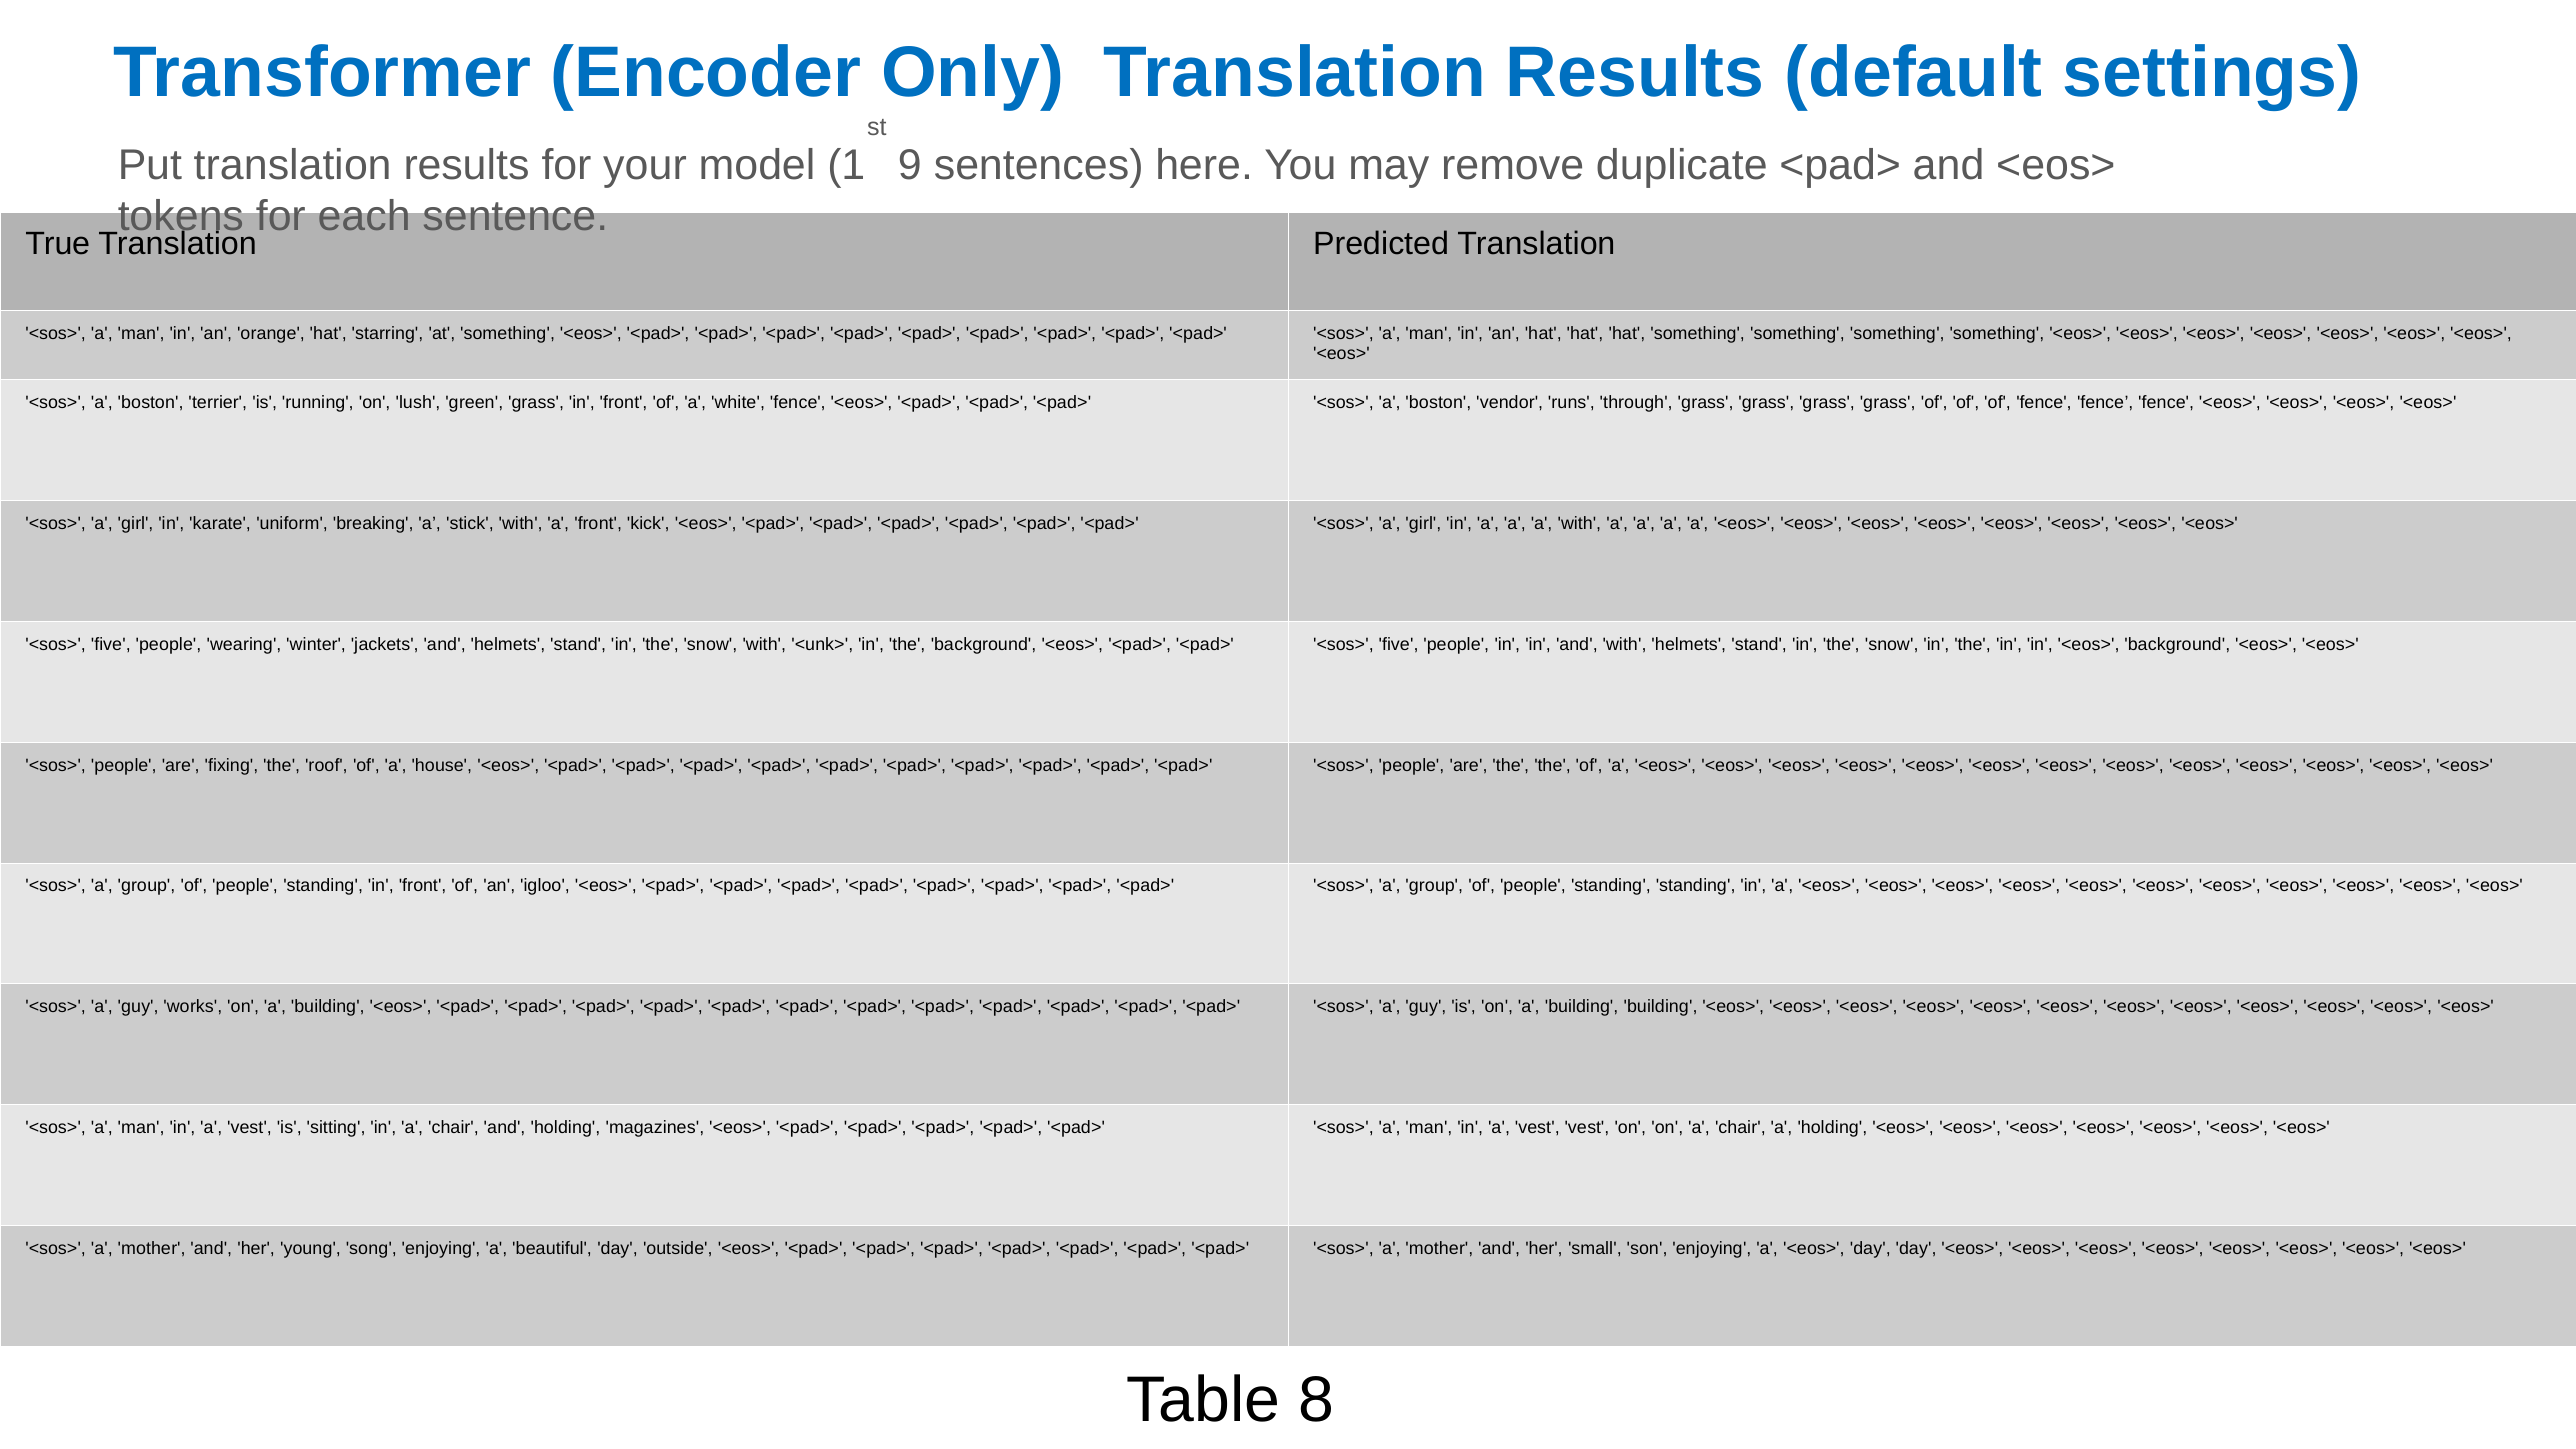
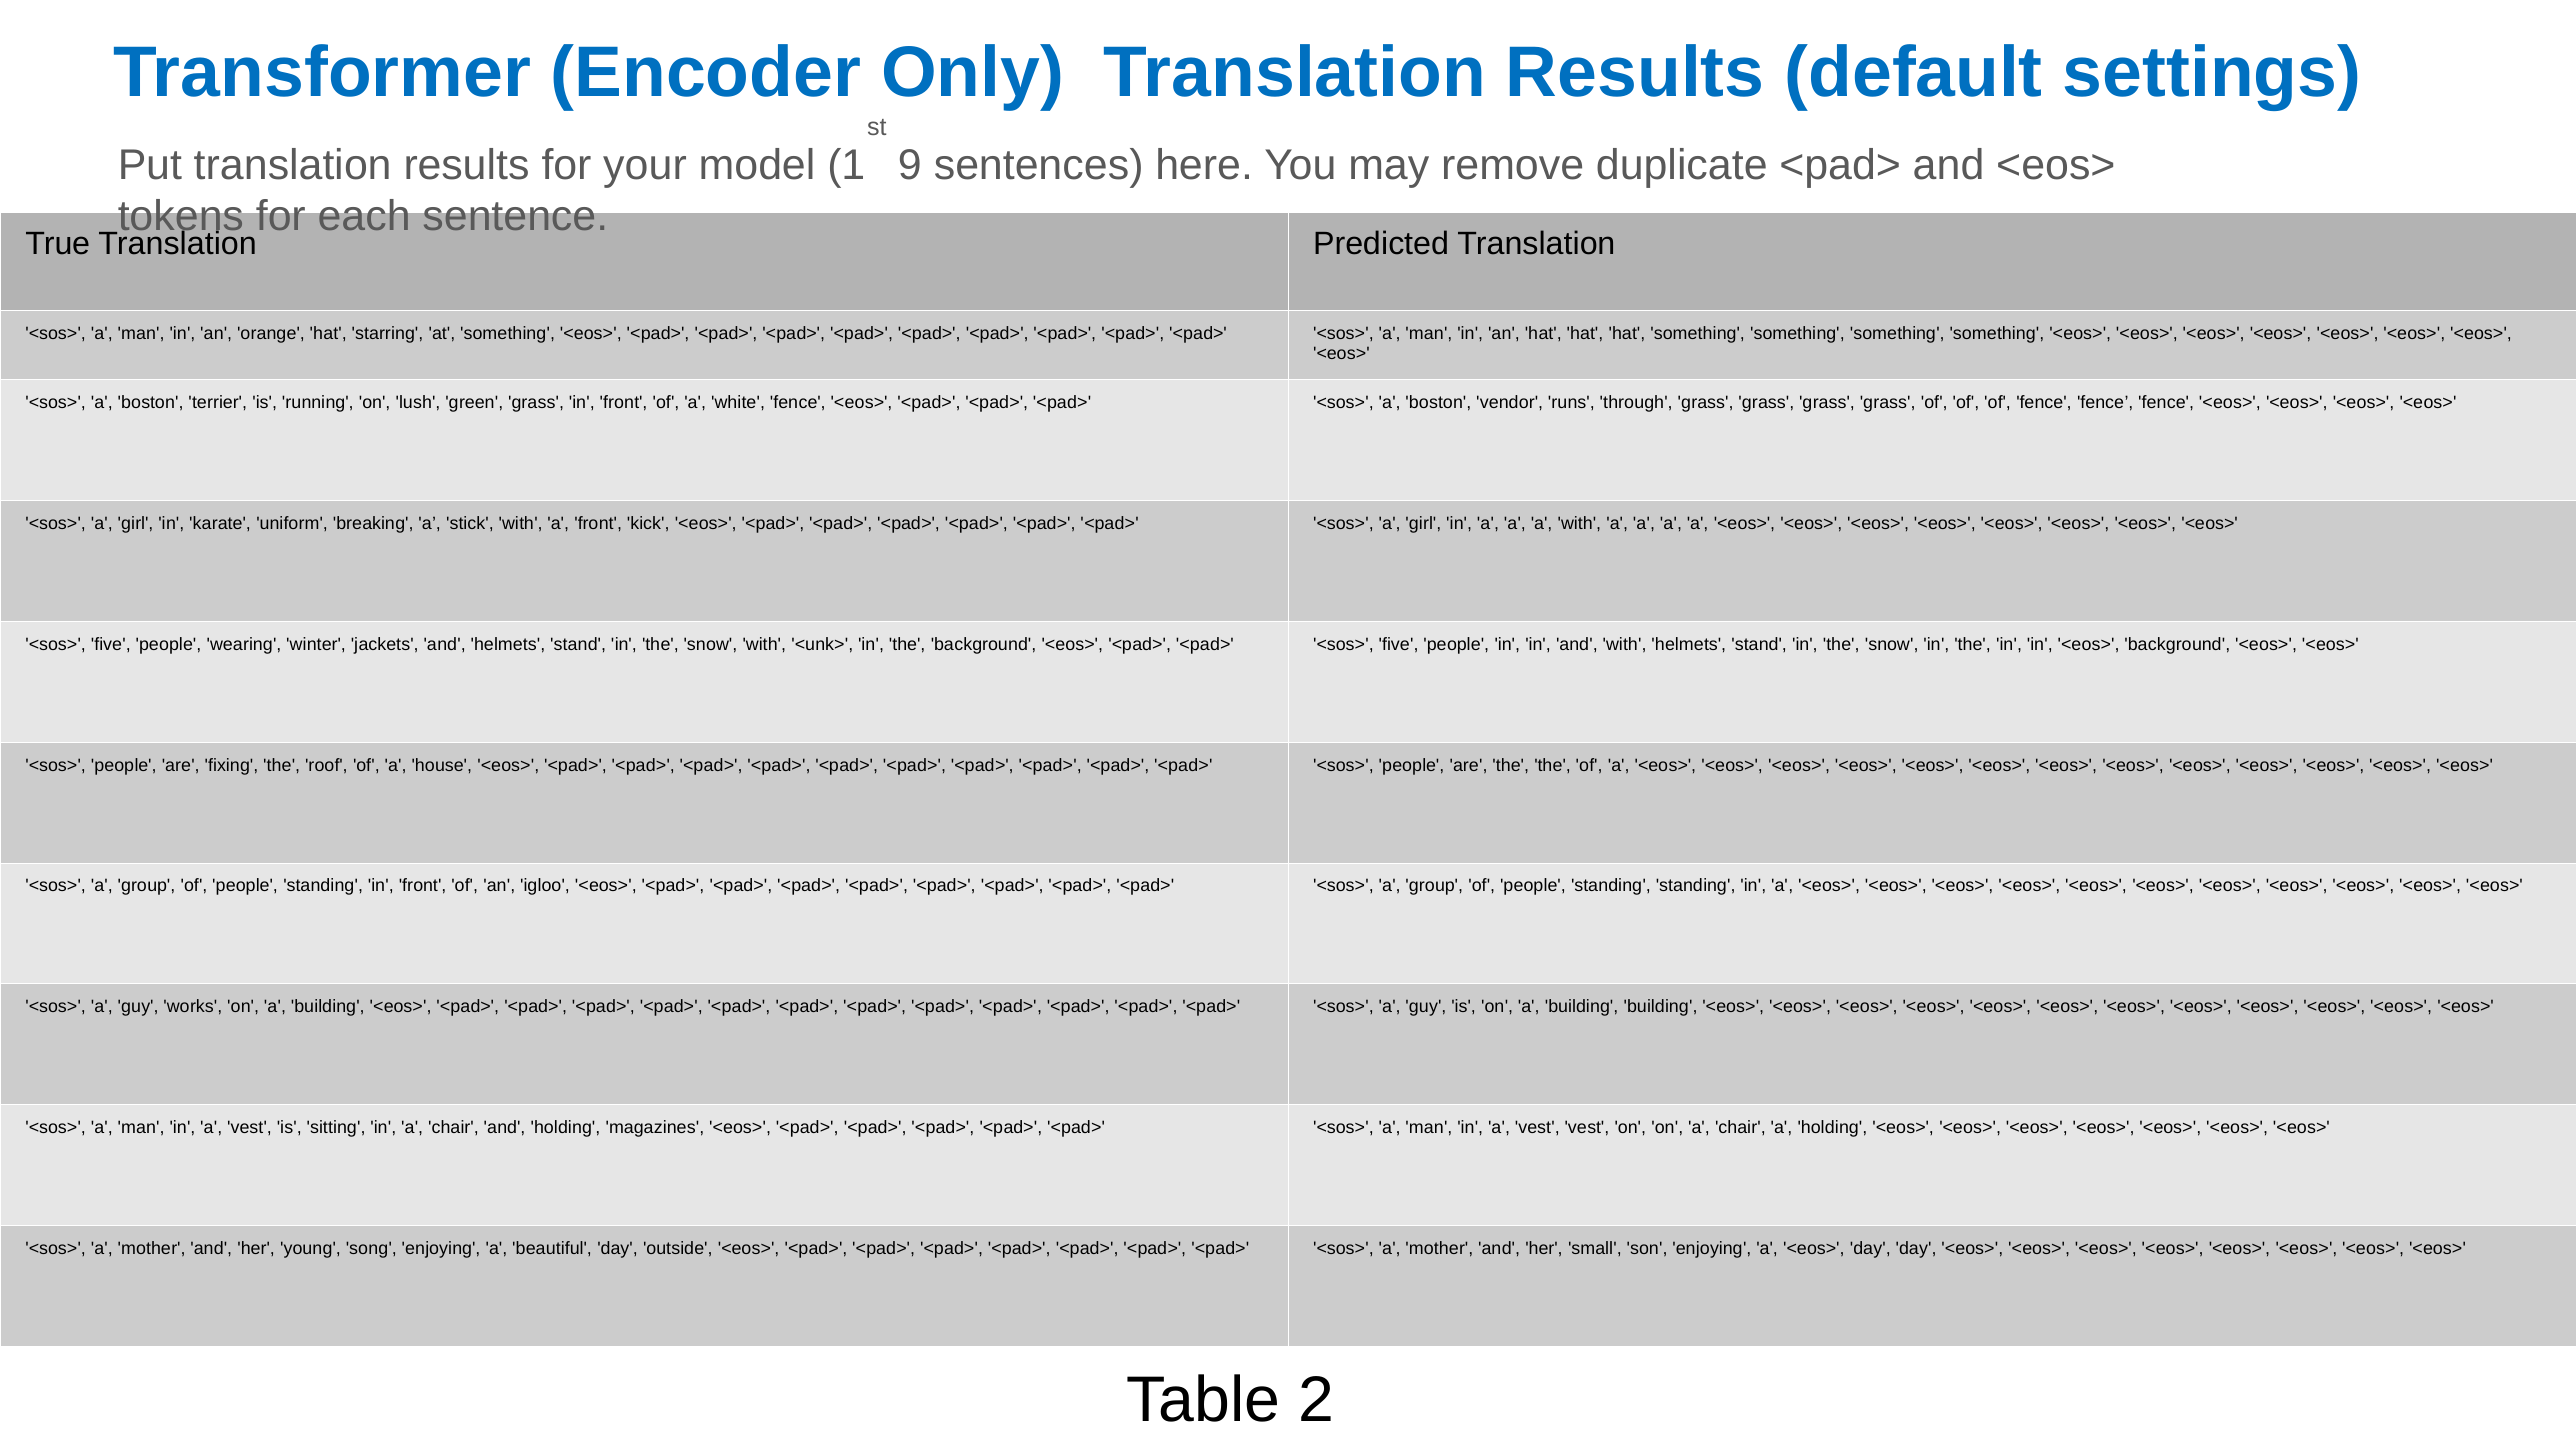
8: 8 -> 2 (1316, 1401)
